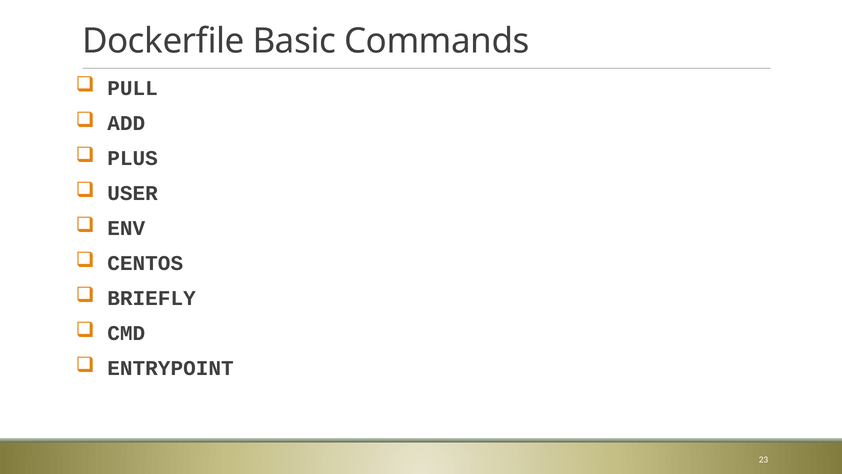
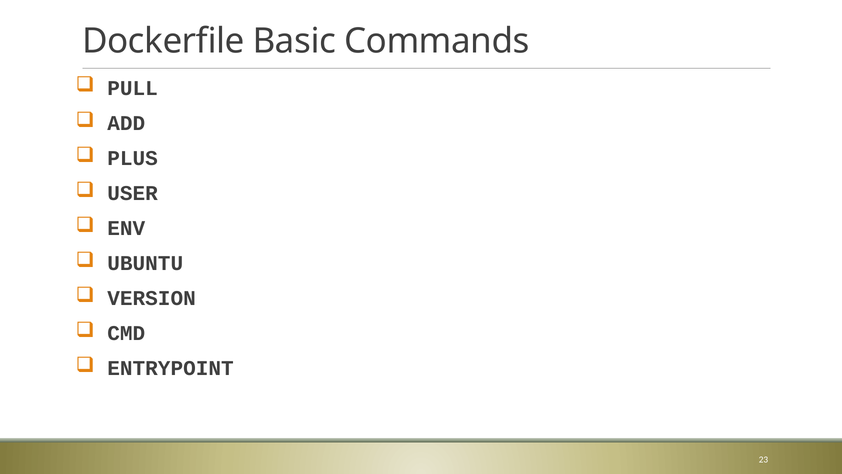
CENTOS: CENTOS -> UBUNTU (145, 263)
BRIEFLY: BRIEFLY -> VERSION (152, 298)
